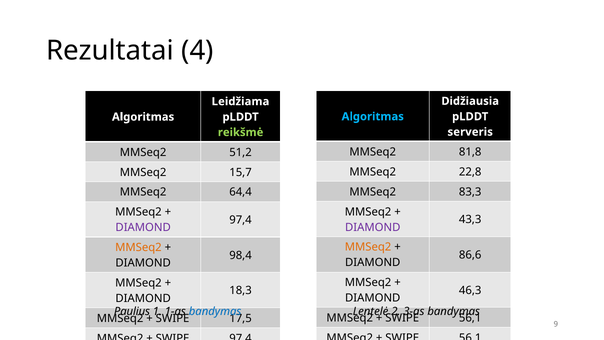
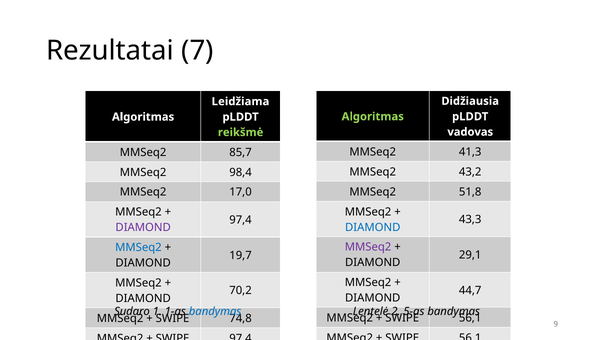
4: 4 -> 7 (197, 51)
Algoritmas colour: light blue -> light green (373, 116)
serveris: serveris -> vadovas (470, 132)
81,8: 81,8 -> 41,3 (470, 152)
51,2: 51,2 -> 85,7 (241, 152)
22,8: 22,8 -> 43,2 (470, 172)
15,7: 15,7 -> 98,4 (241, 172)
83,3: 83,3 -> 51,8 (470, 192)
64,4: 64,4 -> 17,0 (241, 192)
DIAMOND colour: purple -> blue (373, 227)
MMSeq2 colour: orange -> purple (368, 247)
MMSeq2 colour: orange -> blue (138, 247)
86,6: 86,6 -> 29,1 (470, 255)
98,4: 98,4 -> 19,7 (241, 255)
46,3: 46,3 -> 44,7 (470, 290)
18,3: 18,3 -> 70,2 (241, 290)
Paulius: Paulius -> Sudaro (132, 311)
3-as: 3-as -> 5-as (414, 311)
17,5: 17,5 -> 74,8 (241, 318)
